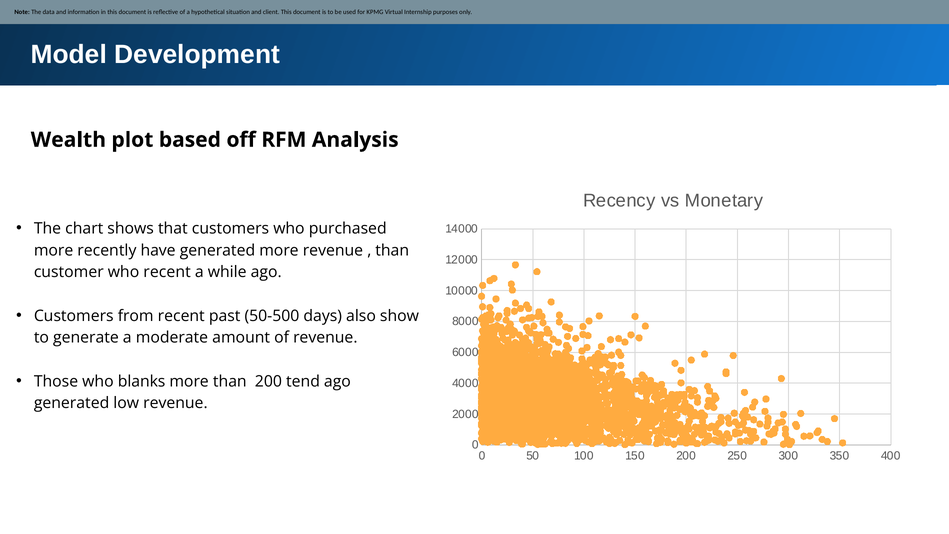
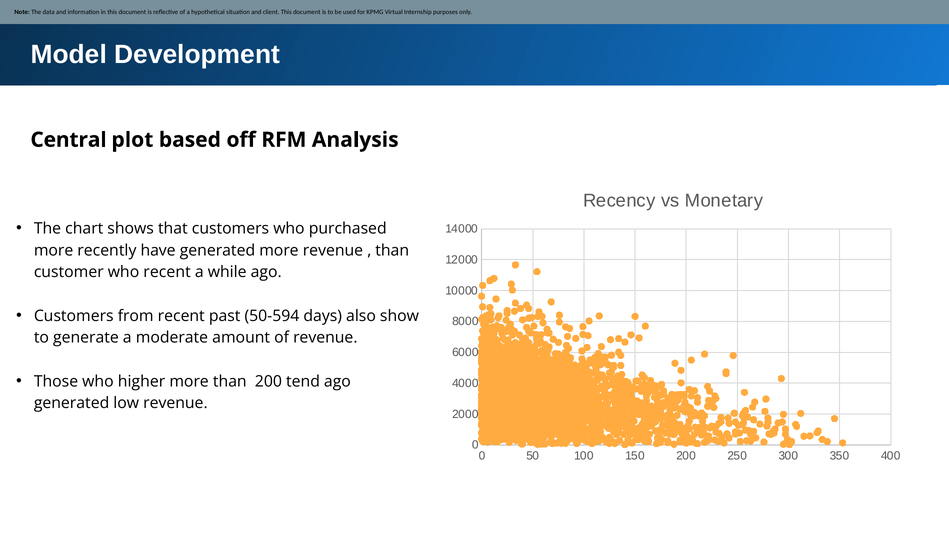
Wealth: Wealth -> Central (69, 140)
50-500: 50-500 -> 50-594 (272, 316)
blanks: blanks -> higher (142, 381)
